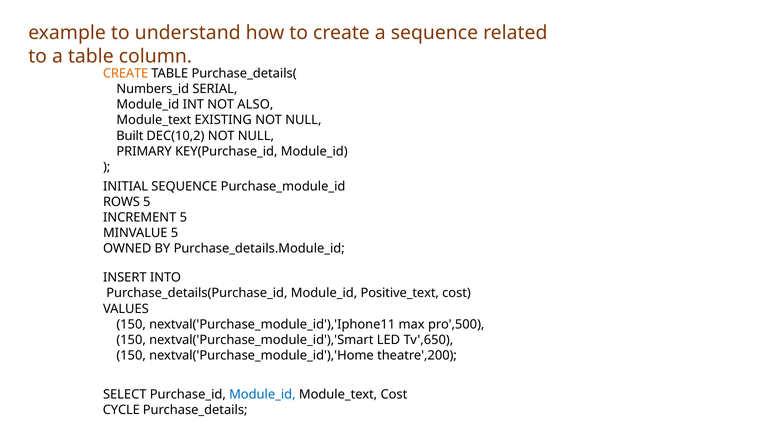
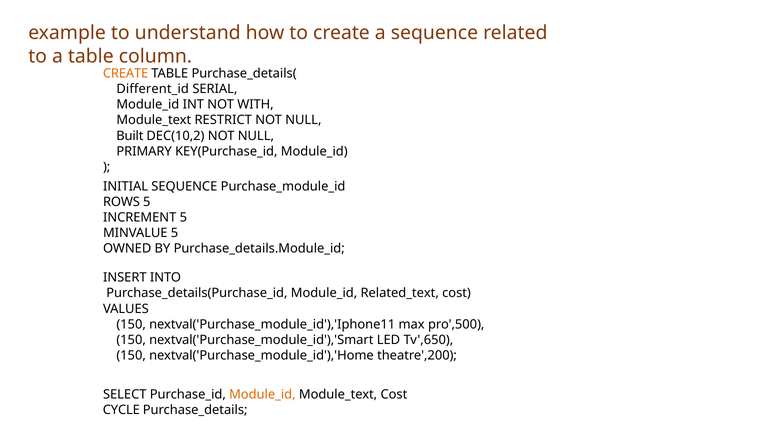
Numbers_id: Numbers_id -> Different_id (153, 89)
ALSO: ALSO -> WITH (255, 105)
EXISTING: EXISTING -> RESTRICT (223, 120)
Positive_text: Positive_text -> Related_text (400, 293)
Module_id colour: blue -> orange (262, 394)
